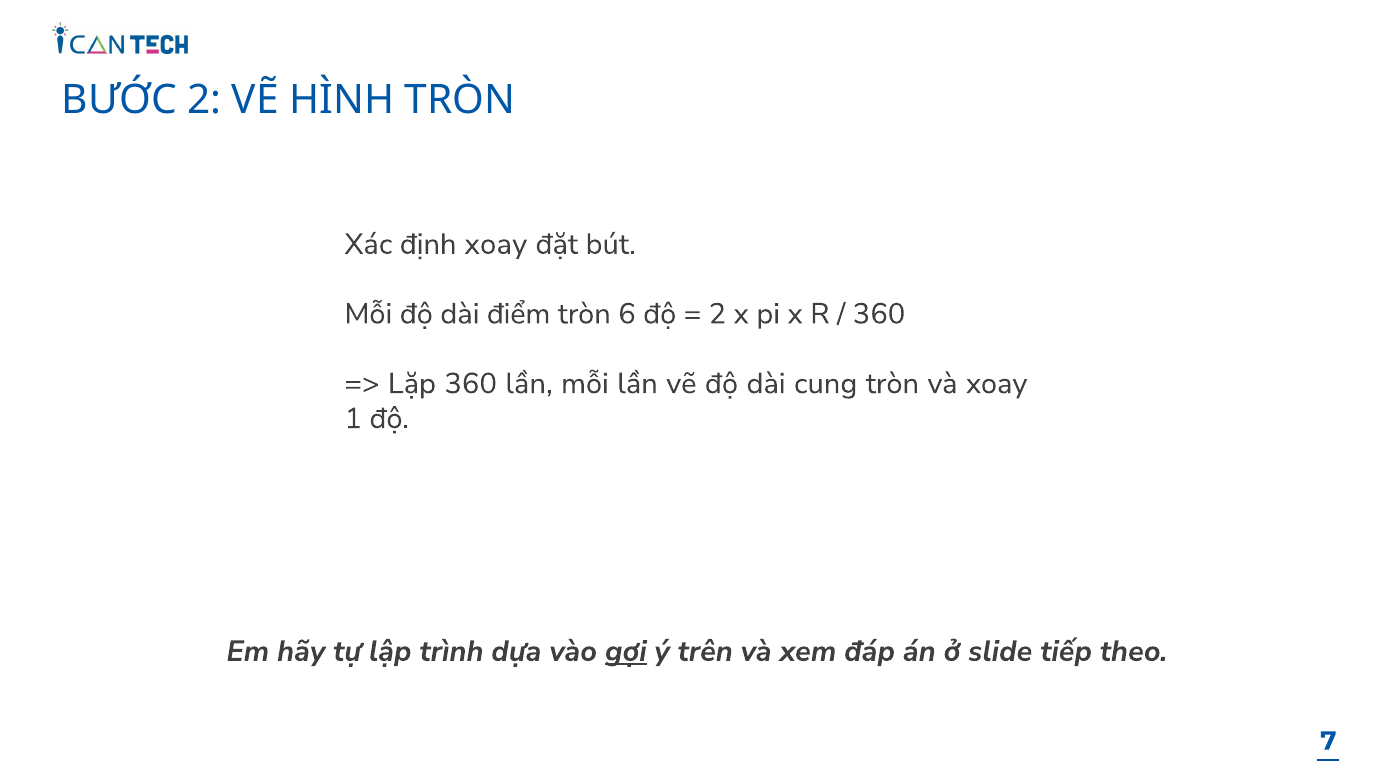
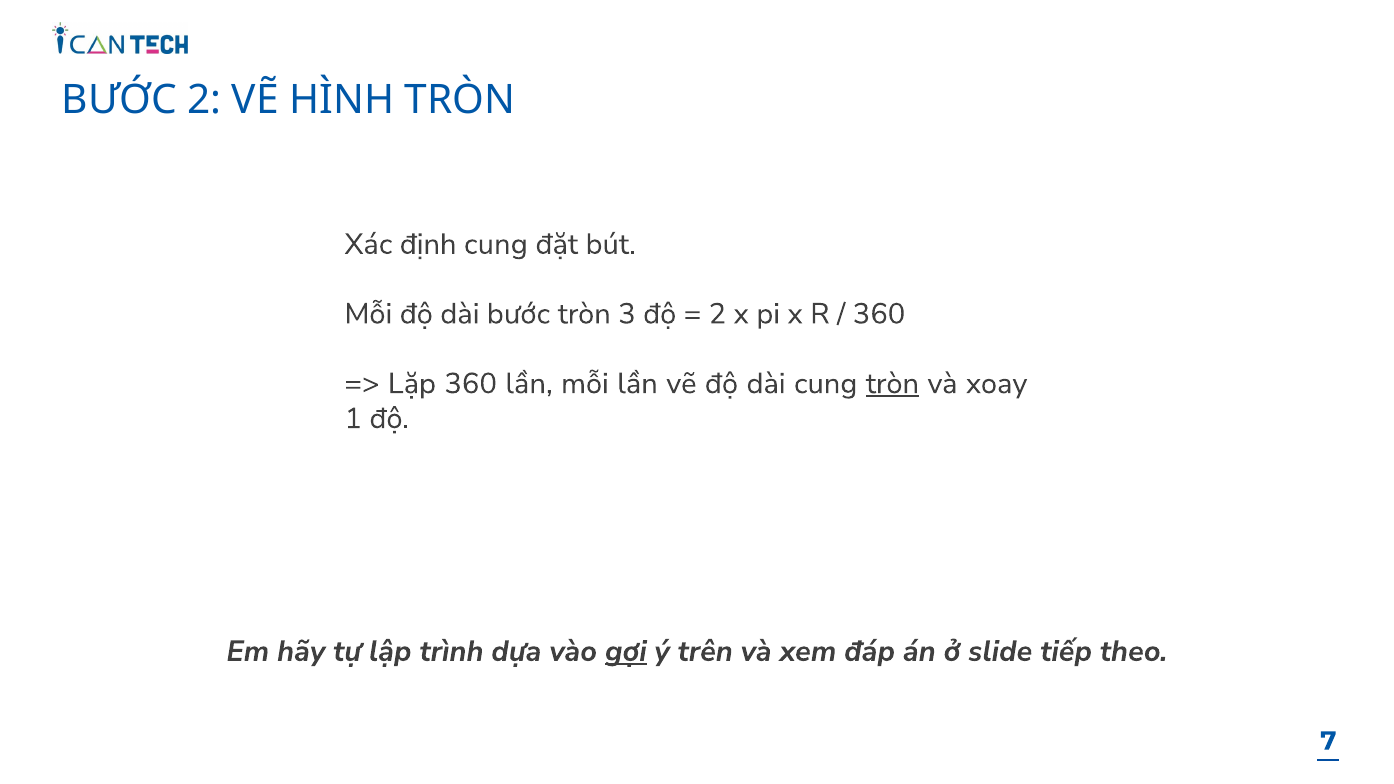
định xoay: xoay -> cung (496, 244)
dài điểm: điểm -> bước (518, 314)
6: 6 -> 3 (627, 314)
tròn underline: none -> present (892, 384)
